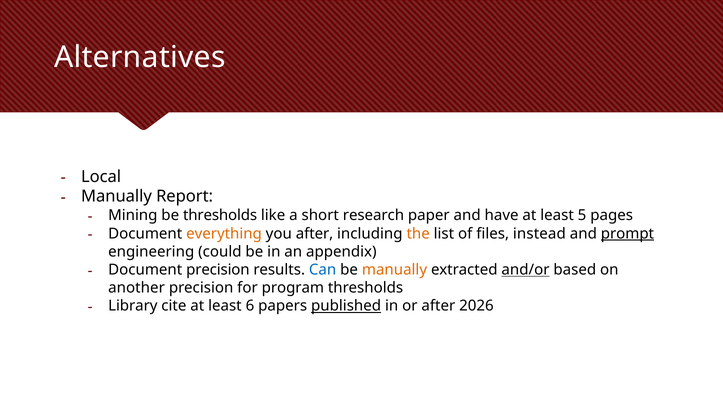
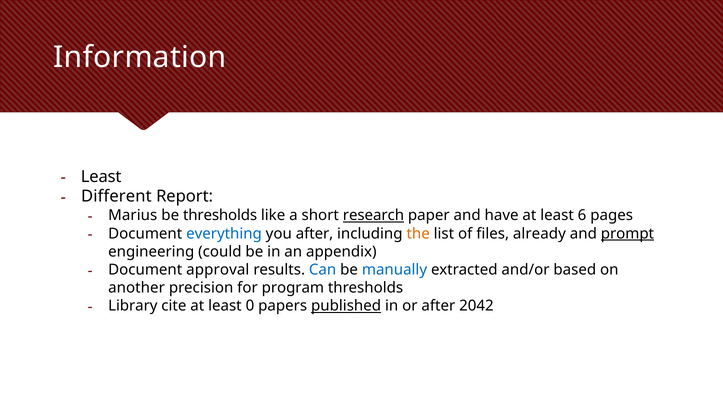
Alternatives: Alternatives -> Information (140, 57)
Local: Local -> Least (101, 177)
Manually: Manually -> Different (116, 196)
Mining: Mining -> Marius (133, 215)
research underline: none -> present (373, 215)
5: 5 -> 6 (582, 215)
everything colour: orange -> blue (224, 233)
instead: instead -> already (539, 233)
Document precision: precision -> approval (218, 270)
manually colour: orange -> blue (394, 270)
and/or underline: present -> none (525, 270)
6: 6 -> 0 (250, 306)
2026: 2026 -> 2042 (476, 306)
